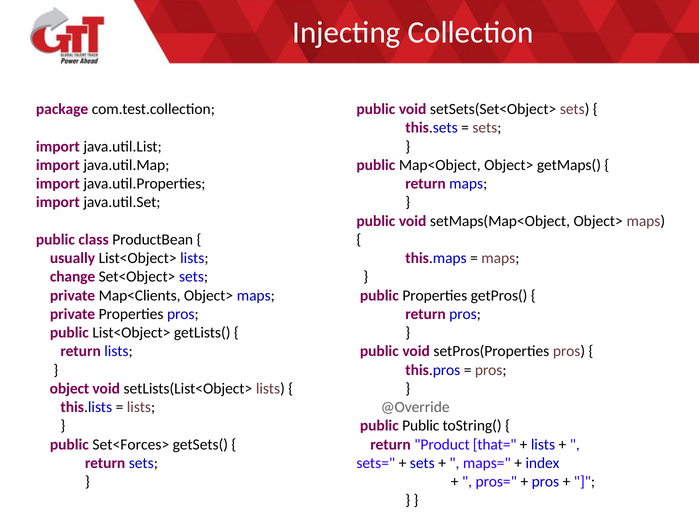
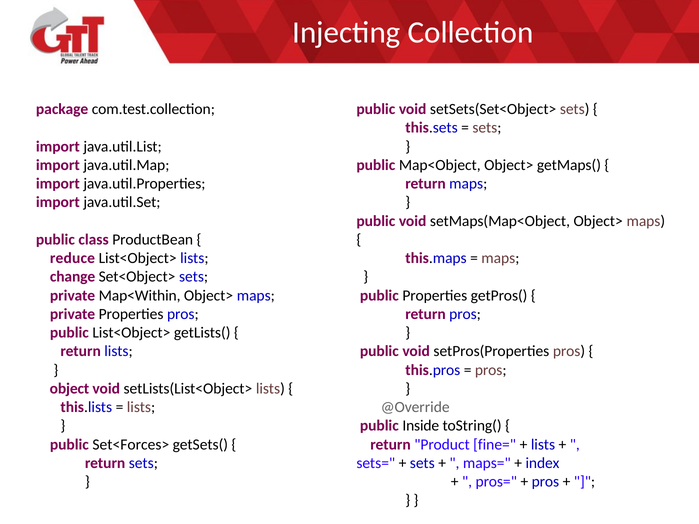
usually: usually -> reduce (72, 258)
Map<Clients: Map<Clients -> Map<Within (140, 296)
public Public: Public -> Inside (421, 426)
that=: that= -> fine= (495, 445)
